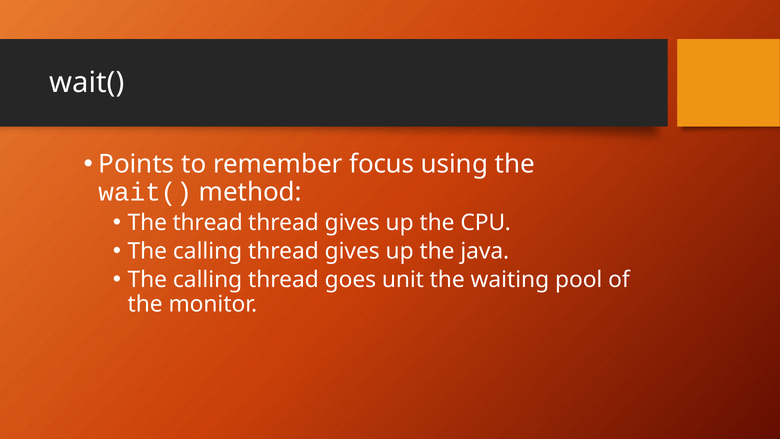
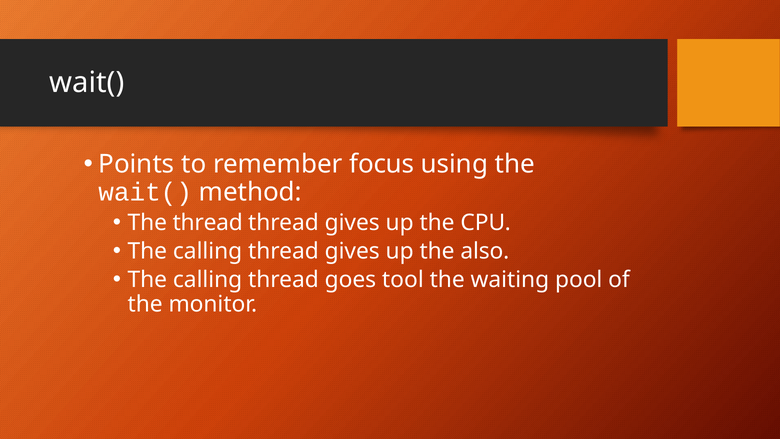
java: java -> also (485, 251)
unit: unit -> tool (403, 280)
